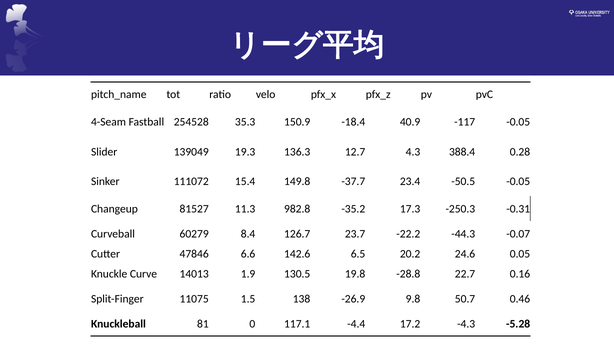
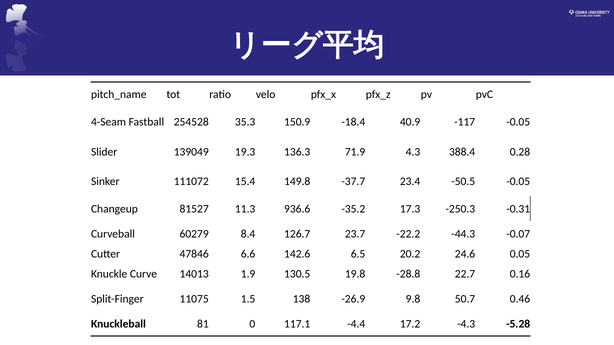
12.7: 12.7 -> 71.9 (355, 152)
982.8: 982.8 -> 936.6 (297, 209)
